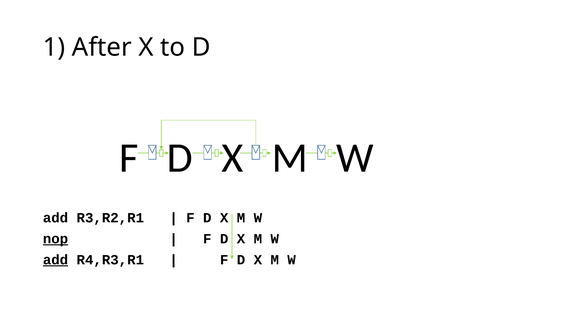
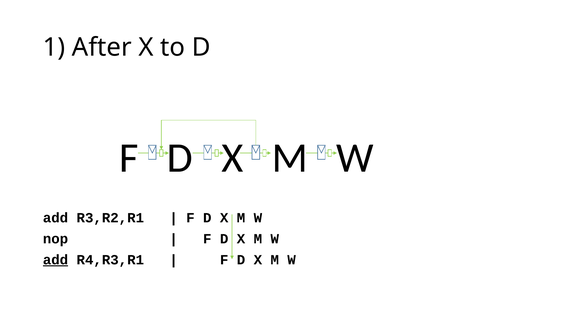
nop underline: present -> none (55, 239)
